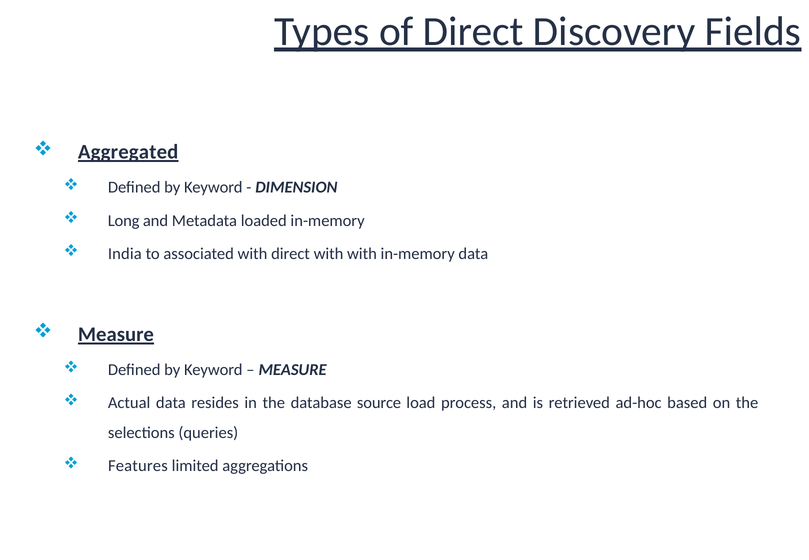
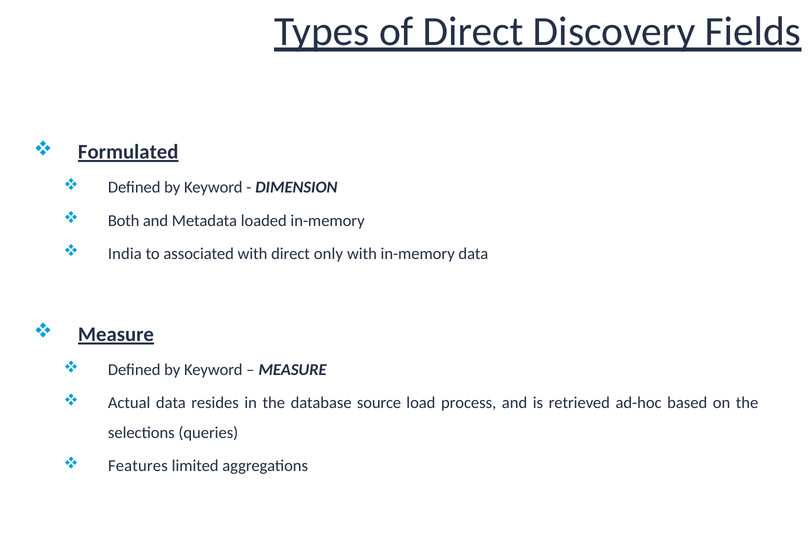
Aggregated: Aggregated -> Formulated (128, 152)
Long: Long -> Both (124, 221)
direct with: with -> only (328, 254)
